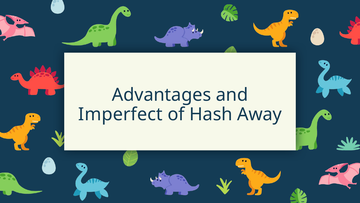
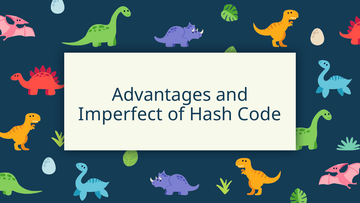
Away: Away -> Code (259, 114)
